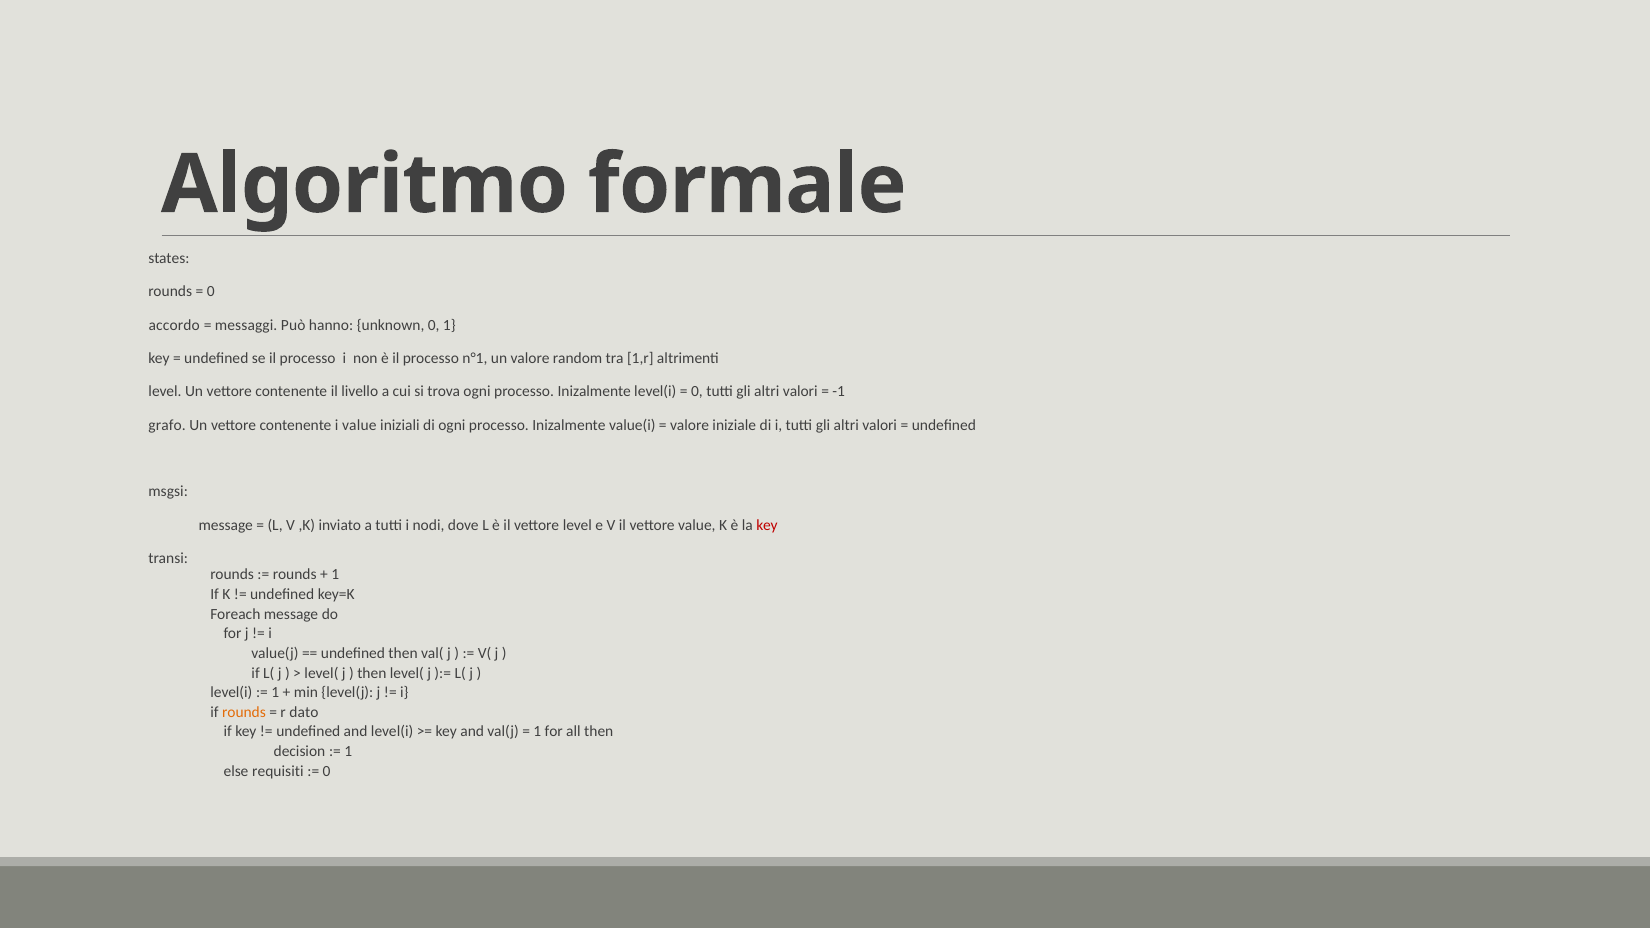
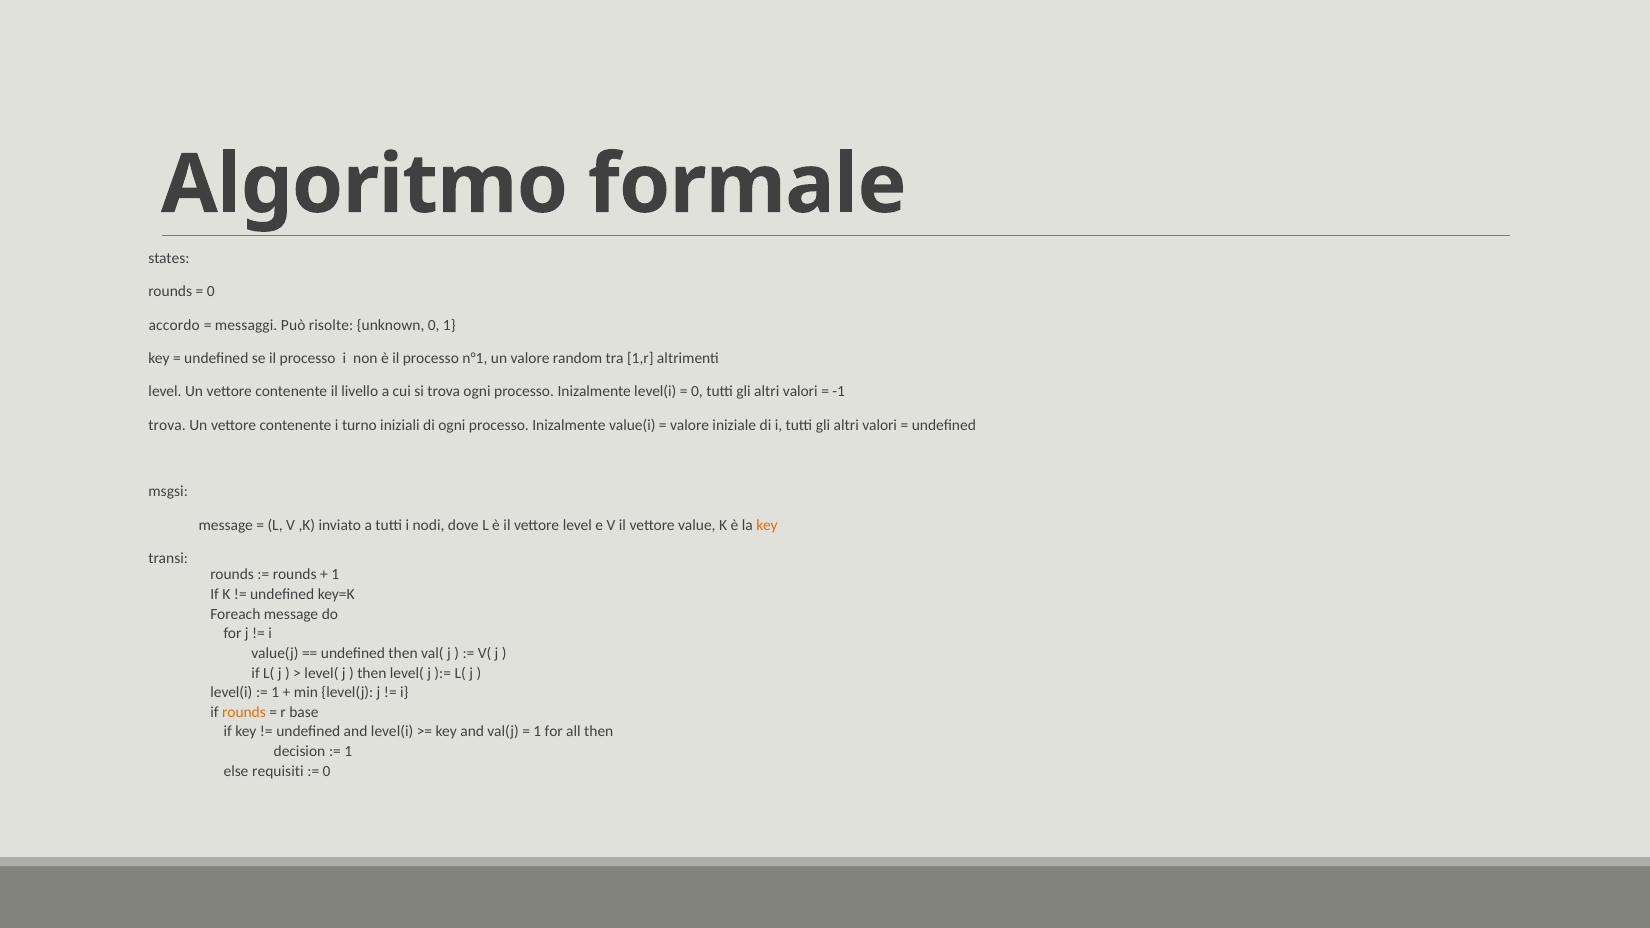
hanno: hanno -> risolte (331, 325)
grafo: grafo -> trova (167, 425)
i value: value -> turno (359, 425)
key colour: red -> orange (767, 525)
dato: dato -> base (304, 712)
